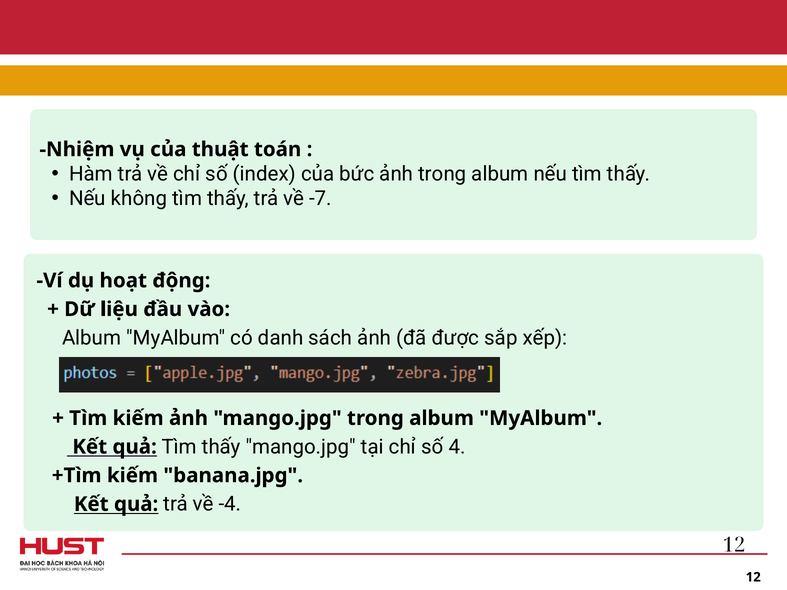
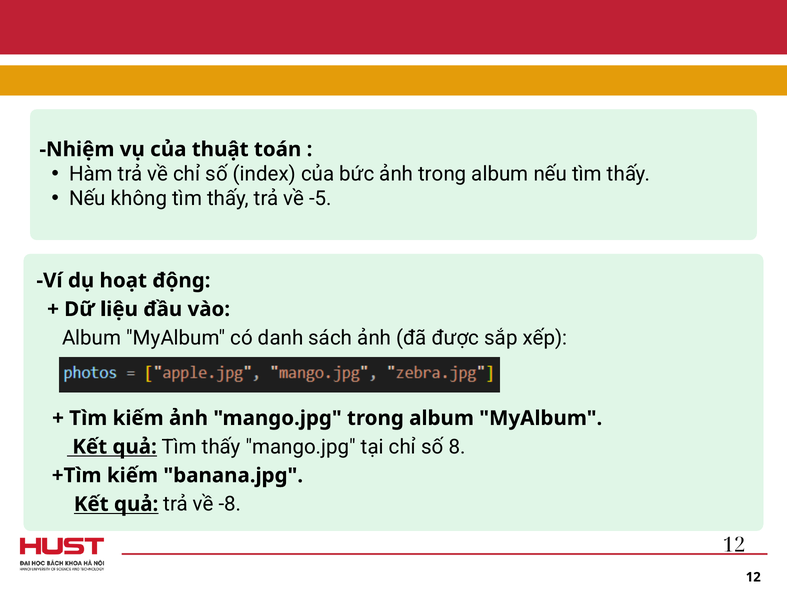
-7: -7 -> -5 (321, 199)
4: 4 -> 8 (457, 447)
-4: -4 -> -8 (230, 504)
